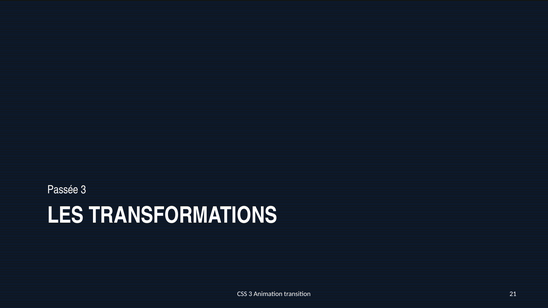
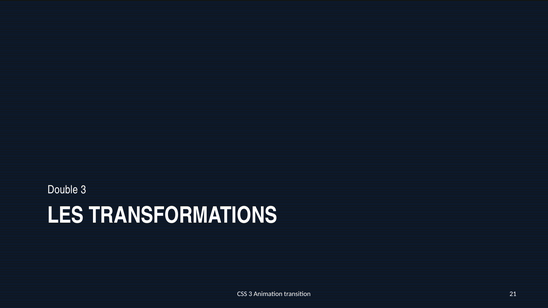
Passée: Passée -> Double (63, 190)
